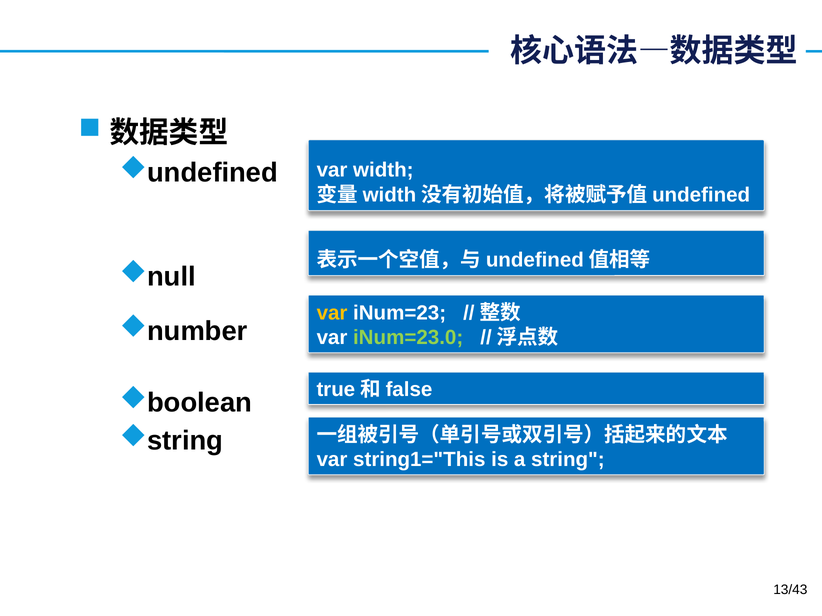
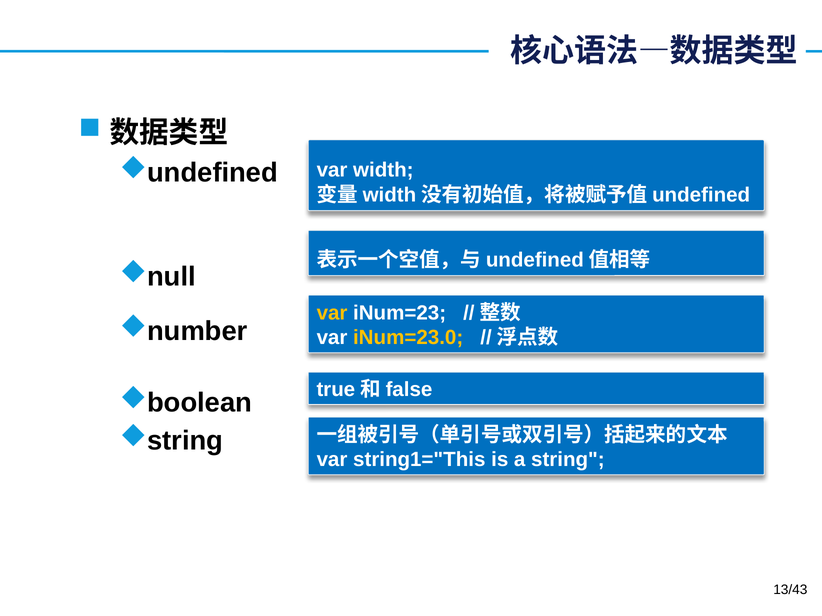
iNum=23.0 colour: light green -> yellow (408, 338)
